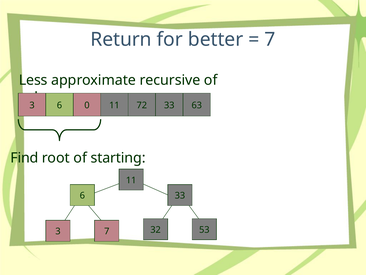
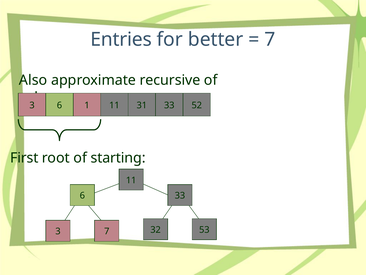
Return: Return -> Entries (121, 39)
Less: Less -> Also (33, 80)
0: 0 -> 1 (87, 105)
72: 72 -> 31 (142, 105)
63: 63 -> 52 (197, 105)
Find: Find -> First (24, 158)
